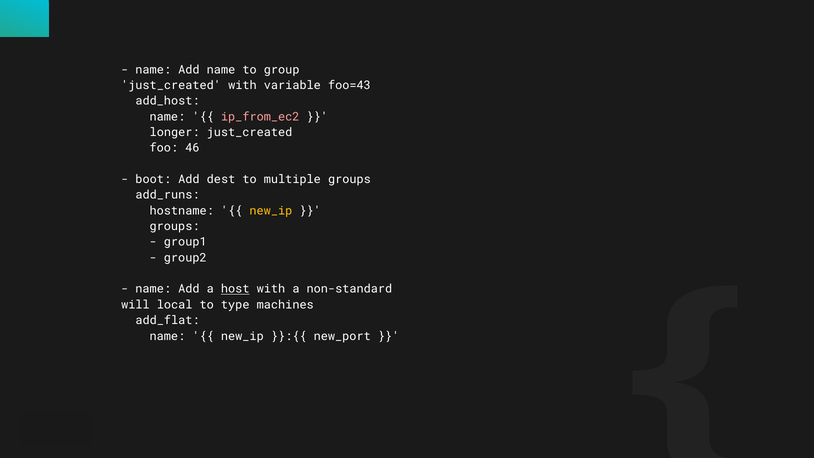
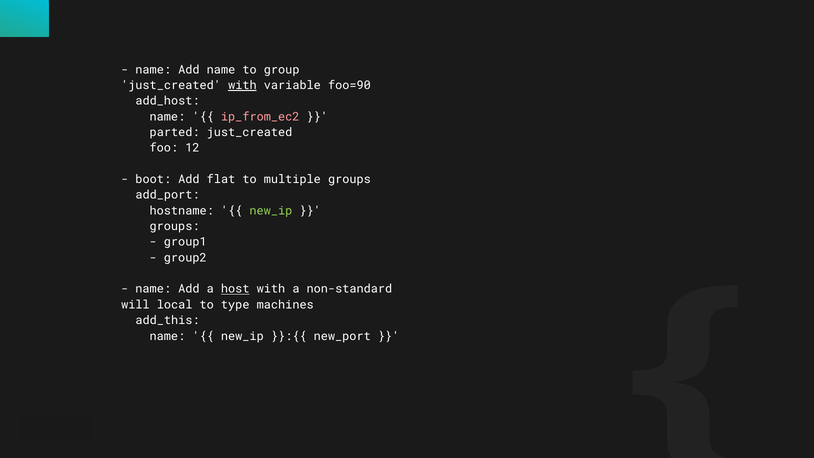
with underline: none -> present (242, 85)
foo=43: foo=43 -> foo=90 (349, 85)
longer: longer -> parted (175, 132)
46: 46 -> 12 (192, 148)
dest: dest -> flat (221, 179)
add_runs: add_runs -> add_port (167, 195)
new_ip colour: yellow -> light green (271, 211)
add_flat: add_flat -> add_this (167, 320)
